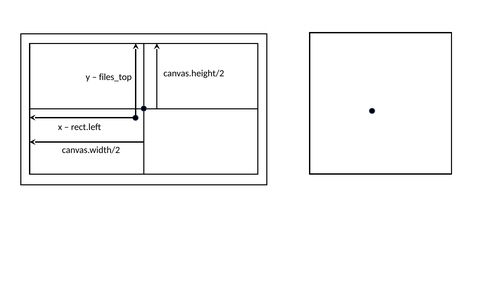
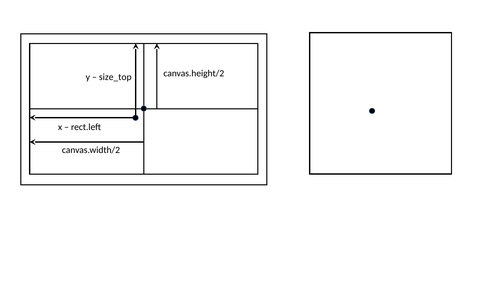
files_top: files_top -> size_top (115, 77)
